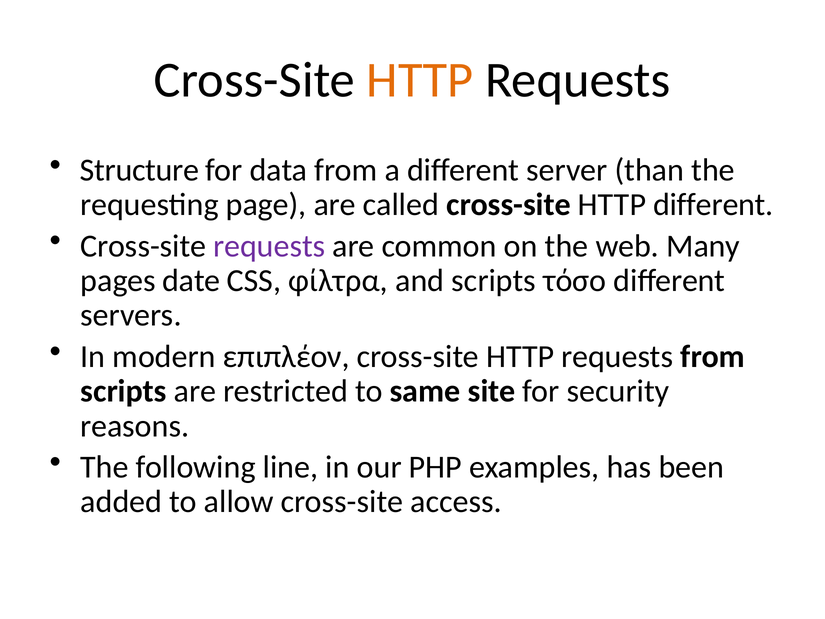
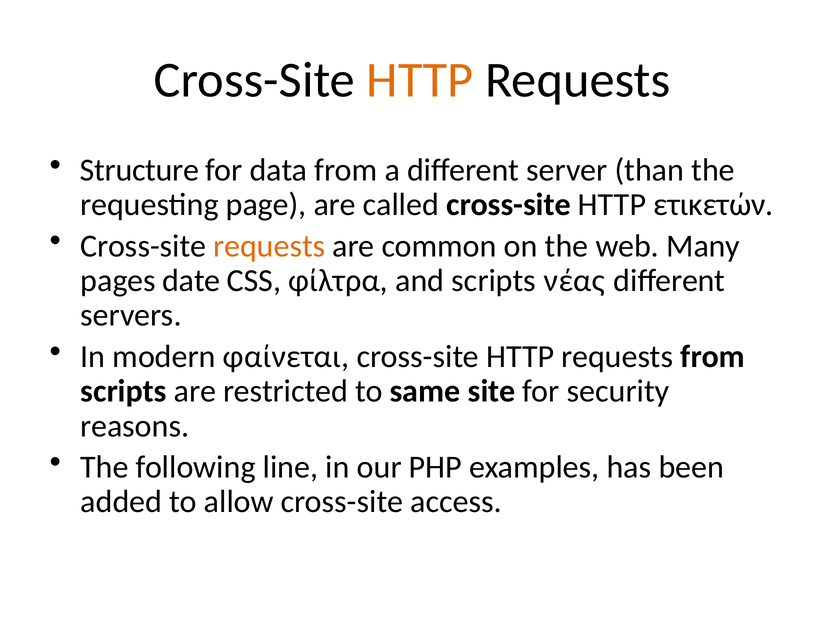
HTTP different: different -> ετικετών (713, 205)
requests colour: purple -> orange (269, 246)
τόσο: τόσο -> νέας (574, 281)
επιπλέον: επιπλέον -> φαίνεται (286, 356)
